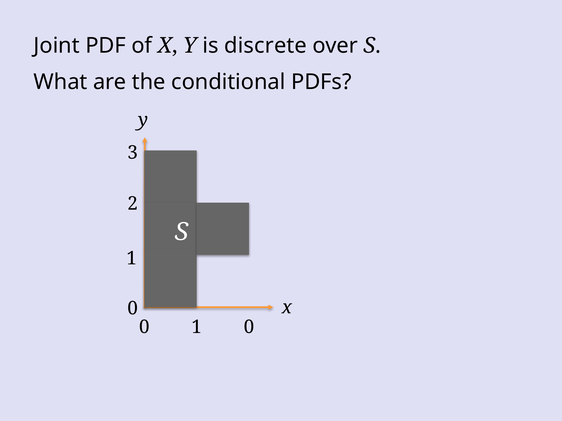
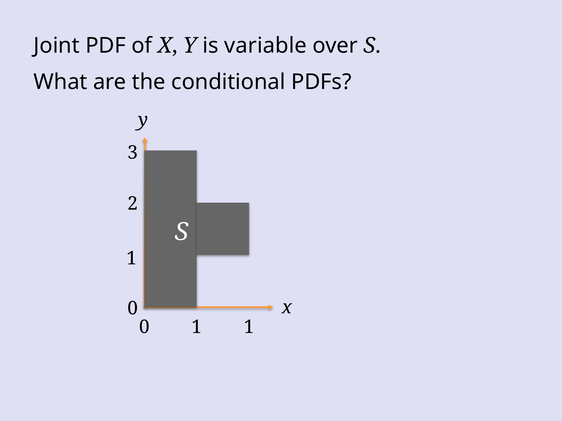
discrete: discrete -> variable (266, 46)
0 1 0: 0 -> 1 (249, 327)
